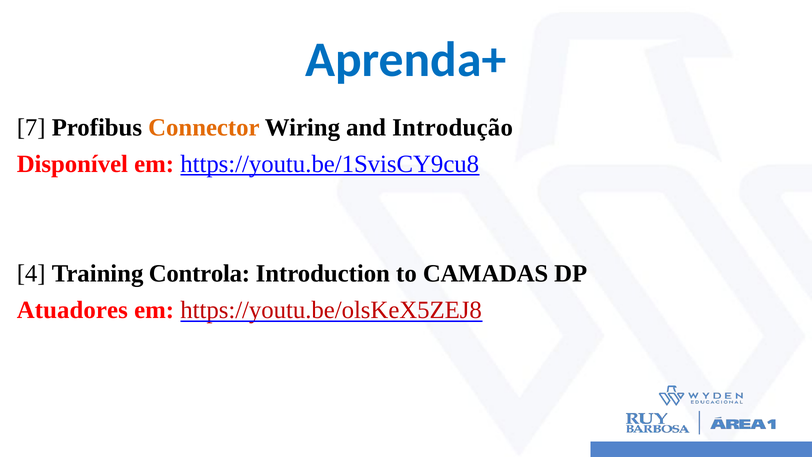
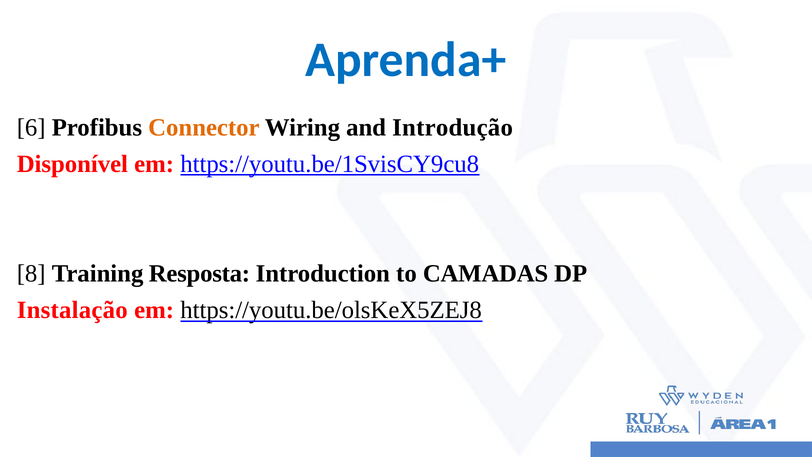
7: 7 -> 6 (31, 127)
4: 4 -> 8 (31, 273)
Controla: Controla -> Resposta (199, 273)
Atuadores: Atuadores -> Instalação (72, 310)
https://youtu.be/olsKeX5ZEJ8 colour: red -> black (331, 310)
